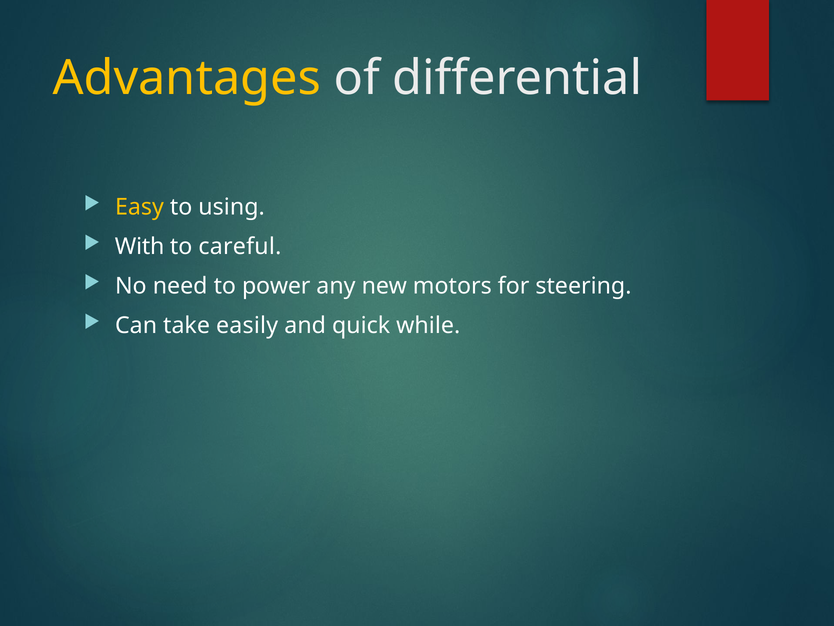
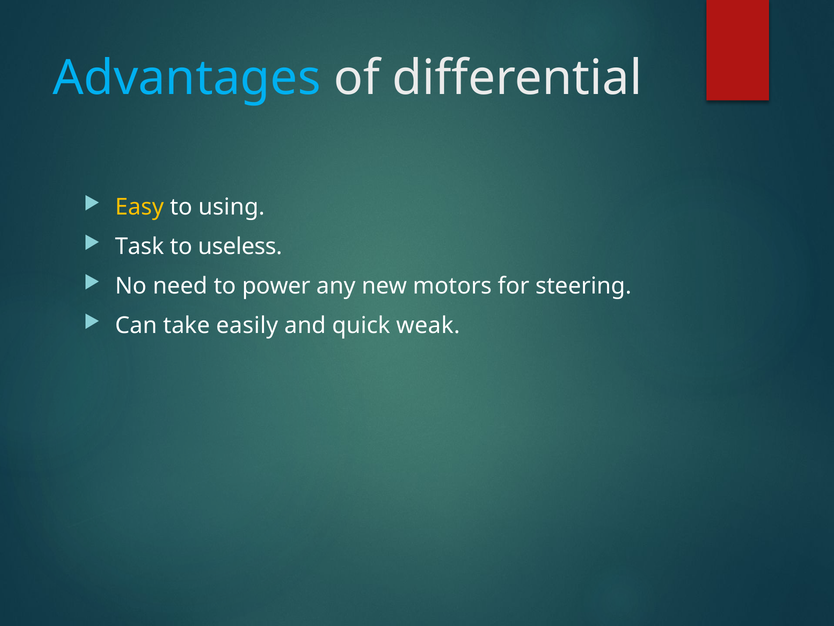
Advantages colour: yellow -> light blue (187, 78)
With: With -> Task (140, 246)
careful: careful -> useless (240, 246)
while: while -> weak (428, 325)
